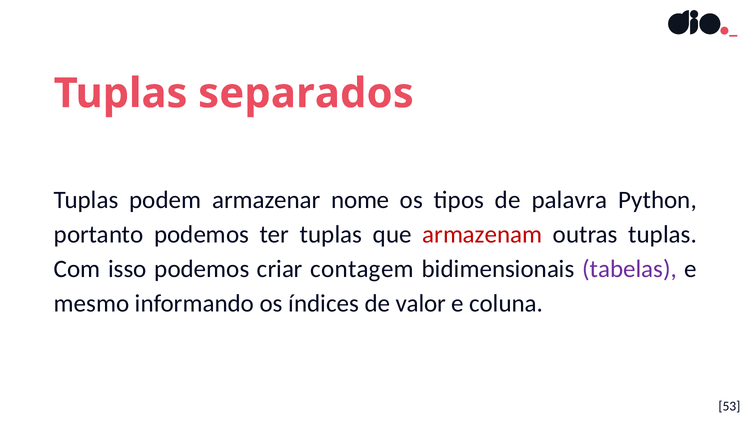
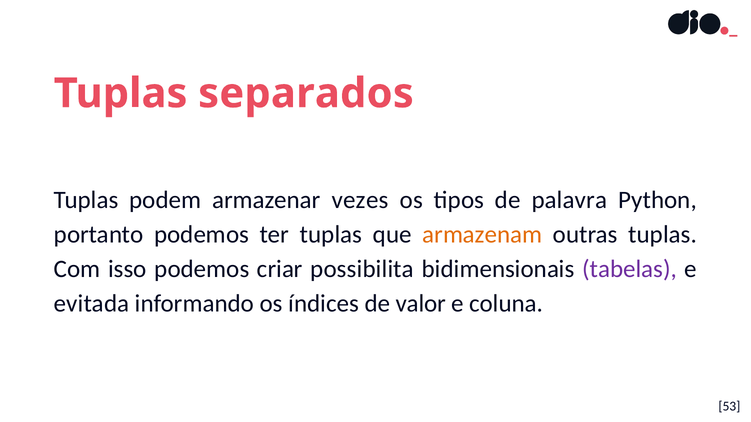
nome: nome -> vezes (360, 200)
armazenam colour: red -> orange (482, 235)
contagem: contagem -> possibilita (362, 270)
mesmo: mesmo -> evitada (92, 304)
